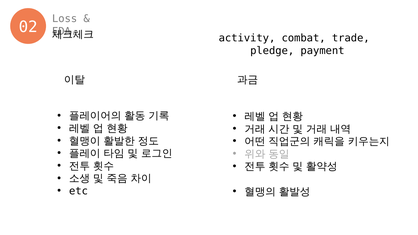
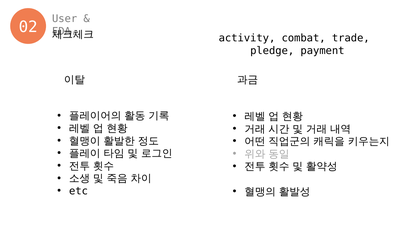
Loss: Loss -> User (65, 19)
